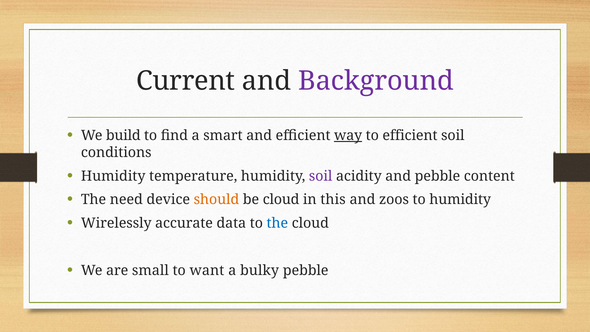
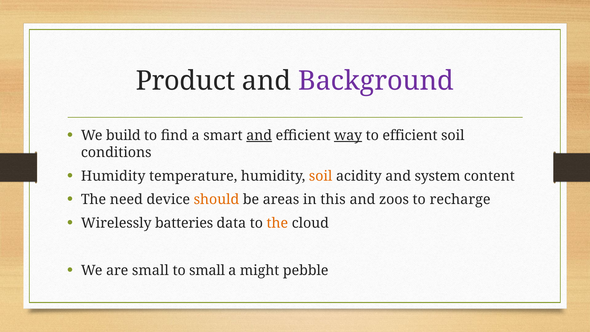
Current: Current -> Product (186, 81)
and underline: none -> present (259, 135)
soil colour: purple -> orange (321, 176)
and pebble: pebble -> system (438, 176)
be cloud: cloud -> areas (281, 200)
to humidity: humidity -> recharge (460, 200)
accurate: accurate -> batteries (184, 223)
the colour: blue -> orange (277, 223)
to want: want -> small (207, 270)
bulky: bulky -> might (260, 270)
